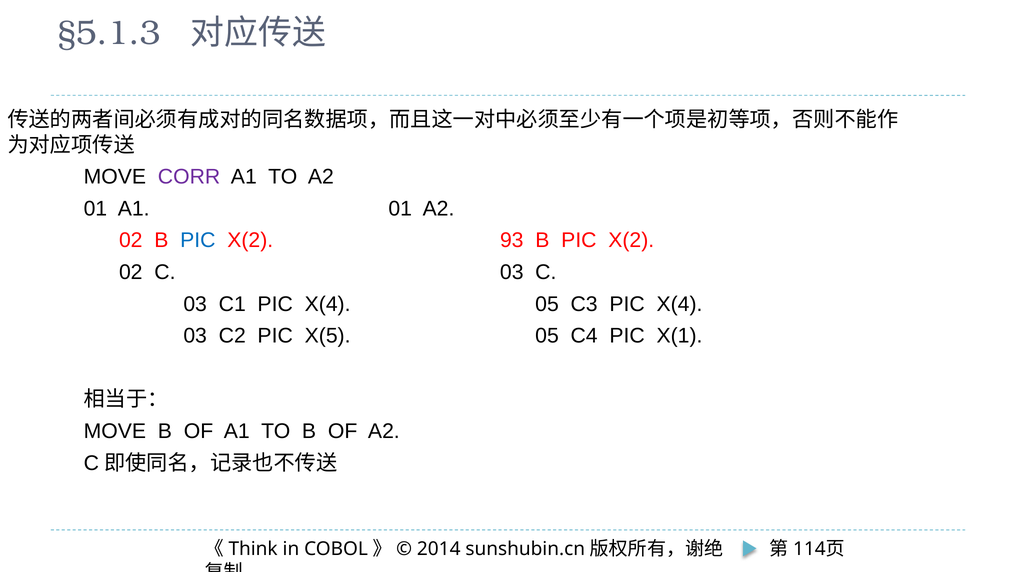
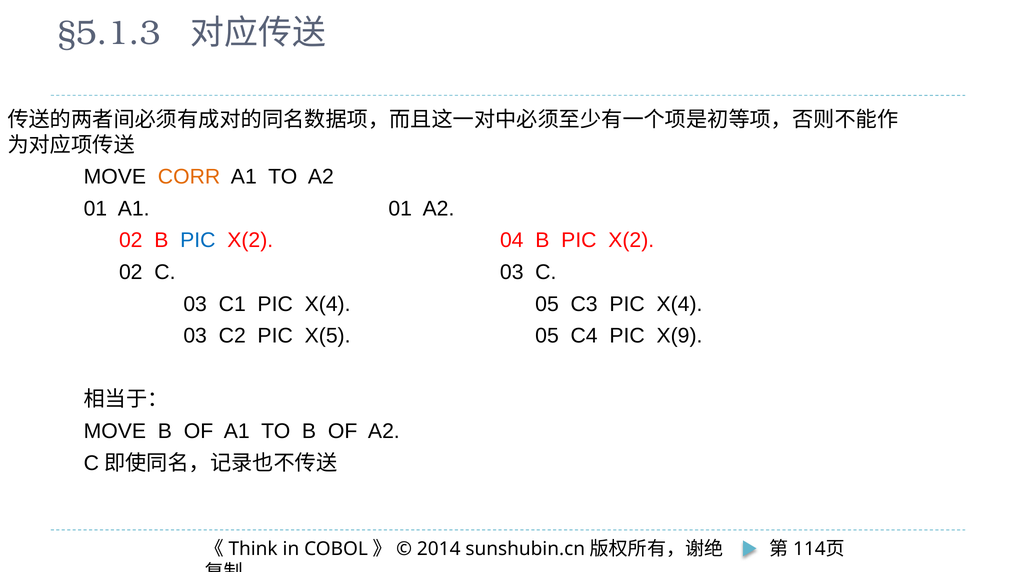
CORR colour: purple -> orange (189, 177)
93: 93 -> 04 (512, 240)
X(1: X(1 -> X(9 (679, 336)
